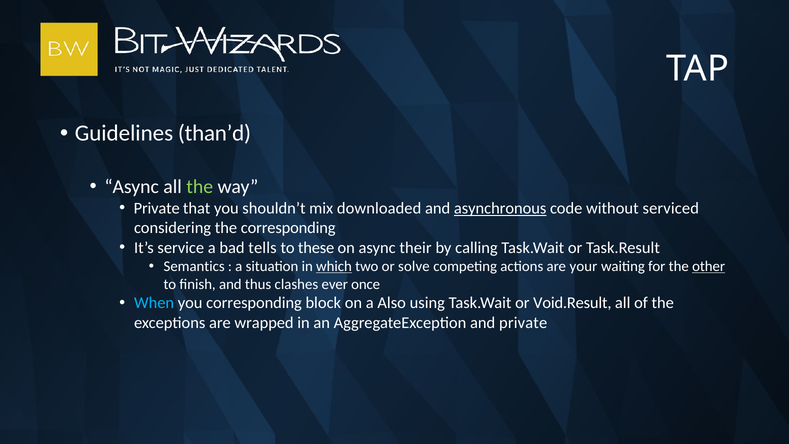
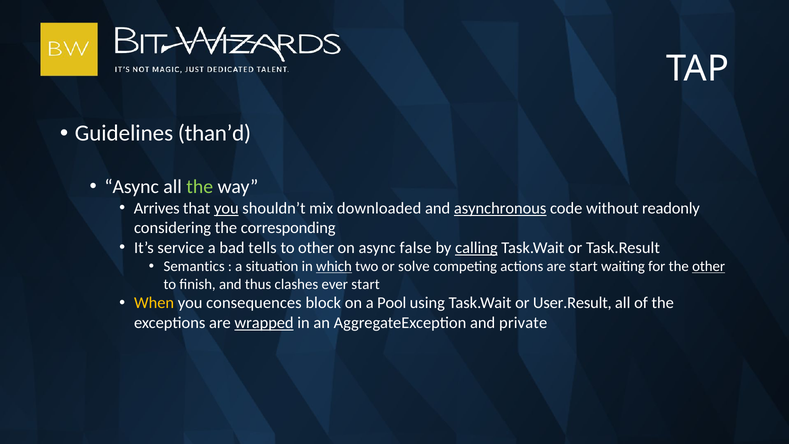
Private: Private -> Arrives (157, 208)
you underline: none -> present (226, 208)
serviced: serviced -> readonly (671, 208)
to these: these -> other (316, 248)
their: their -> false (416, 248)
calling underline: none -> present (476, 248)
are your: your -> start (583, 266)
ever once: once -> start (366, 284)
When colour: light blue -> yellow (154, 303)
you corresponding: corresponding -> consequences (254, 303)
Also: Also -> Pool (392, 303)
Void.Result: Void.Result -> User.Result (572, 303)
wrapped underline: none -> present (264, 323)
